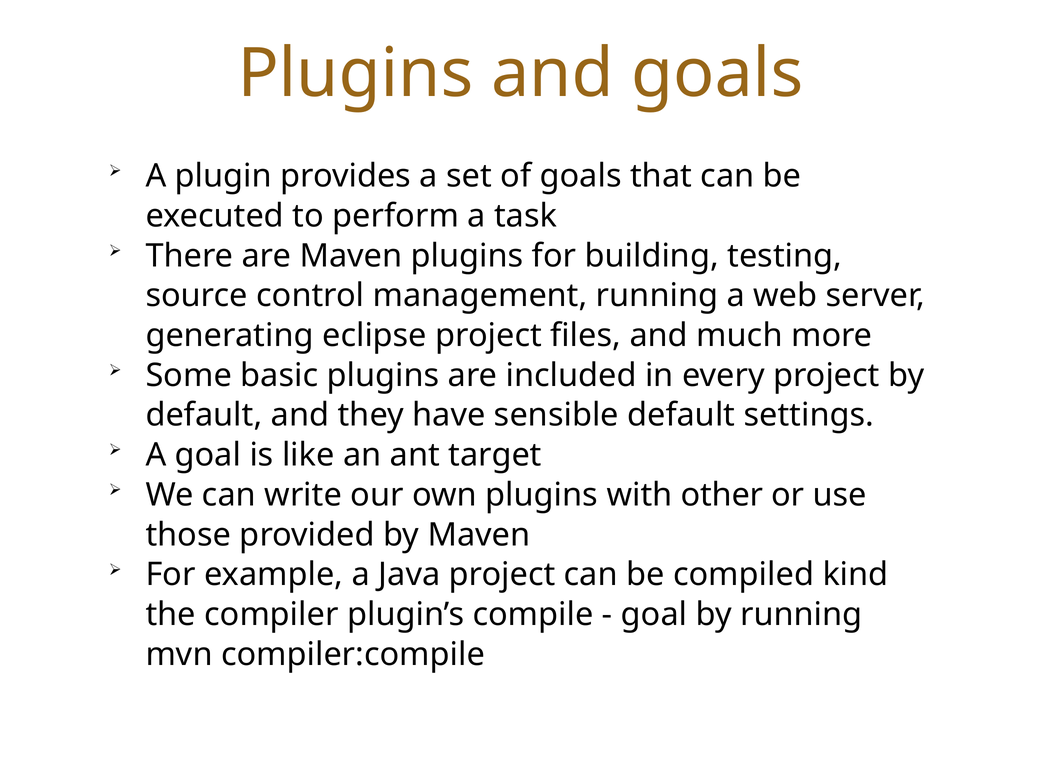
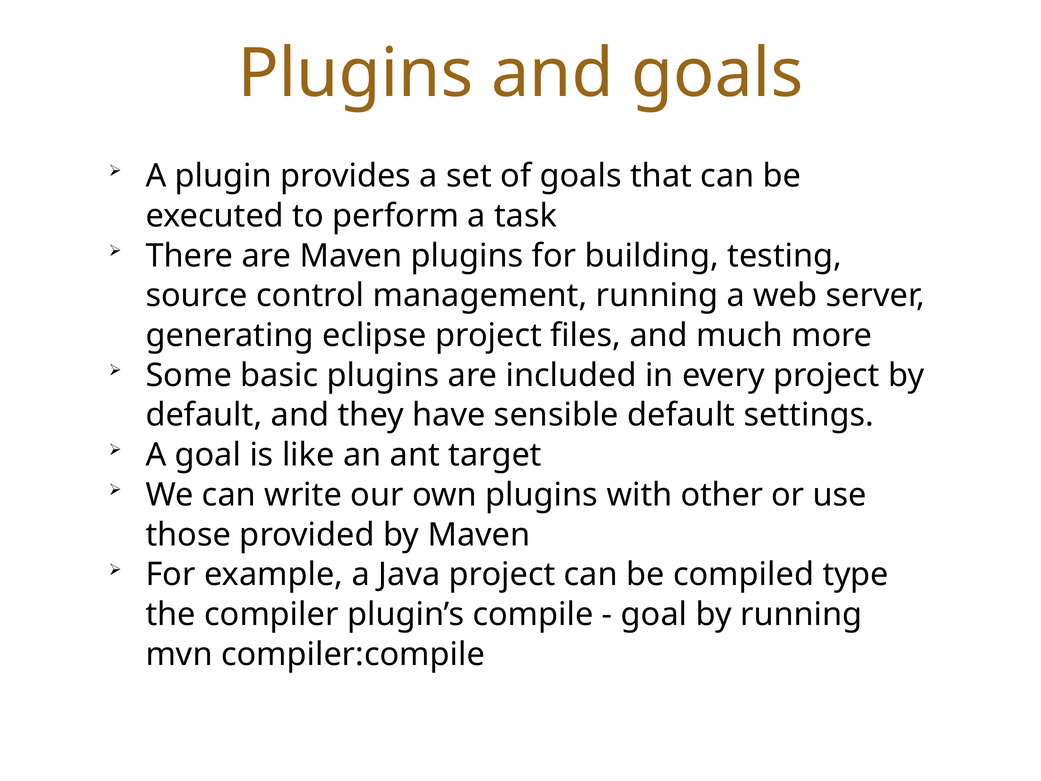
kind: kind -> type (856, 575)
